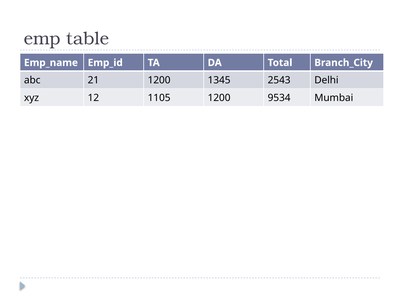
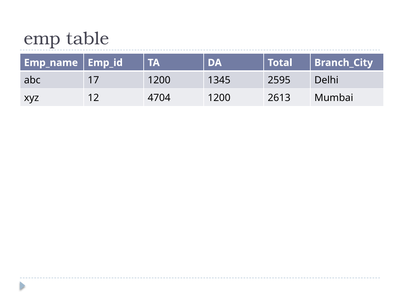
21: 21 -> 17 (93, 80)
2543: 2543 -> 2595 (279, 80)
1105: 1105 -> 4704 (159, 98)
9534: 9534 -> 2613 (279, 98)
